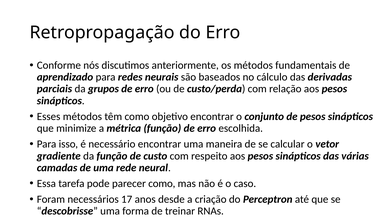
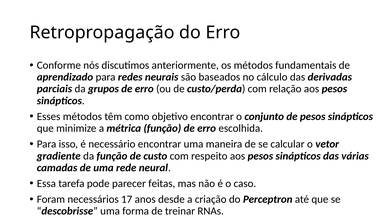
parecer como: como -> feitas (162, 184)
